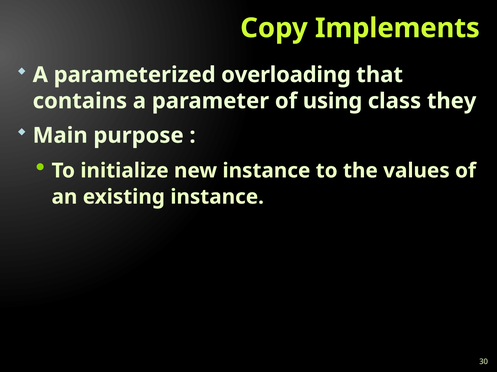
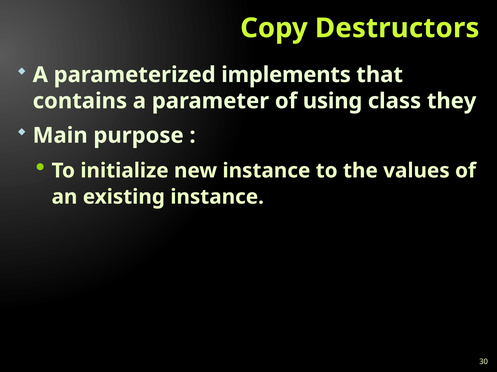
Implements: Implements -> Destructors (397, 28)
overloading: overloading -> implements (286, 75)
